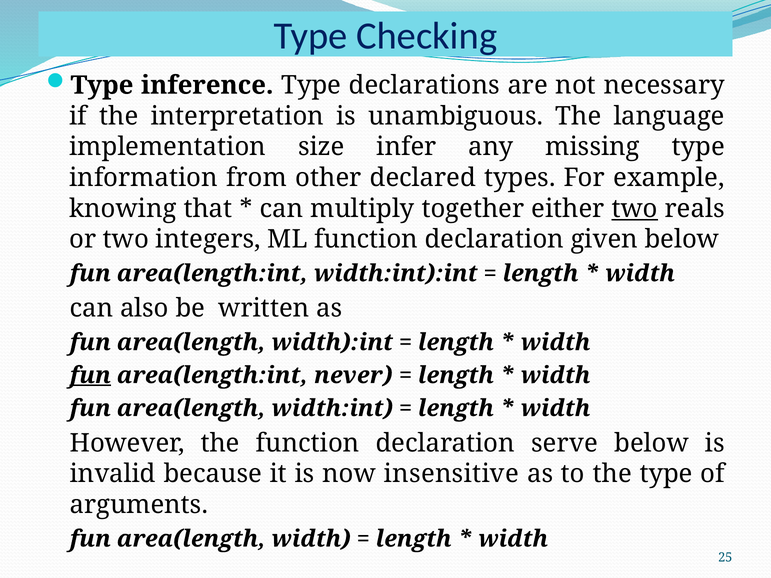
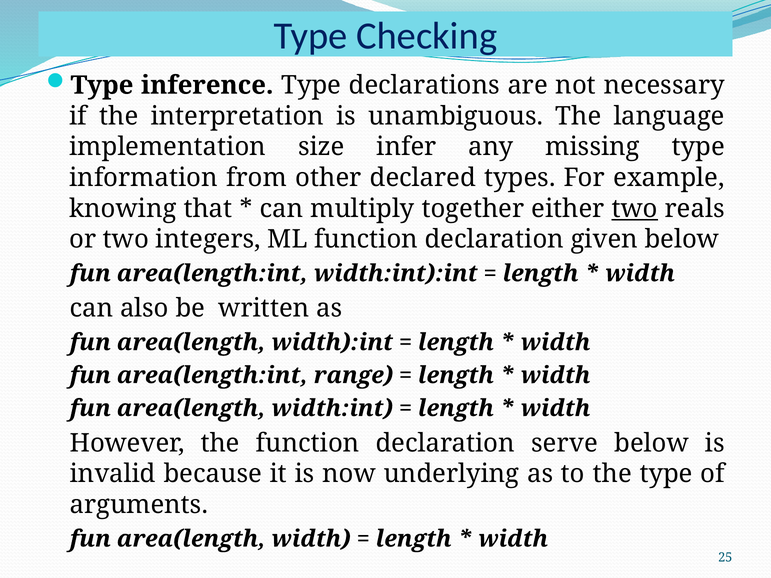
fun underline: present -> none (90, 375)
never: never -> range (353, 375)
insensitive: insensitive -> underlying (451, 474)
